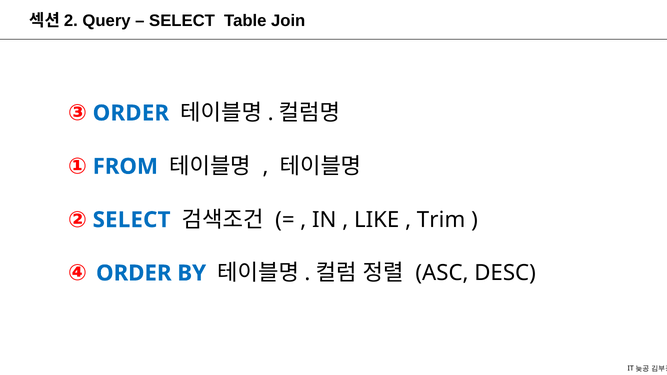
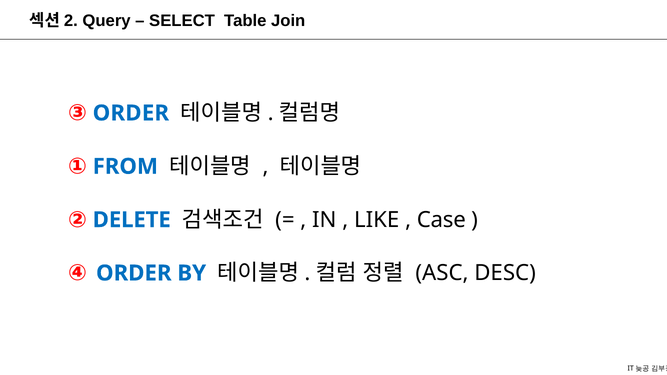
② SELECT: SELECT -> DELETE (132, 220)
Trim: Trim -> Case (441, 220)
